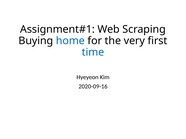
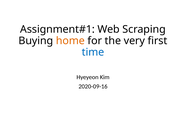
home colour: blue -> orange (70, 41)
